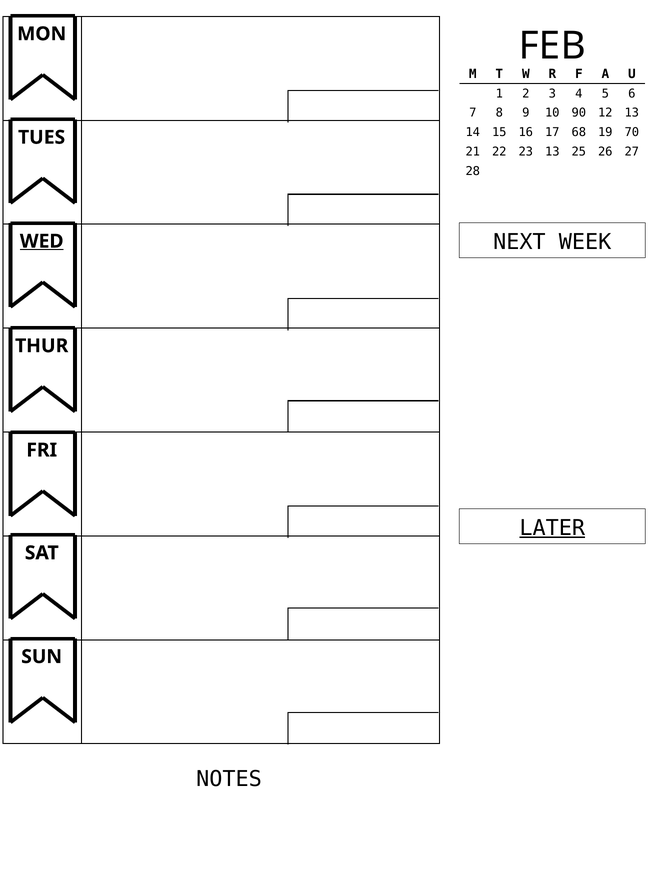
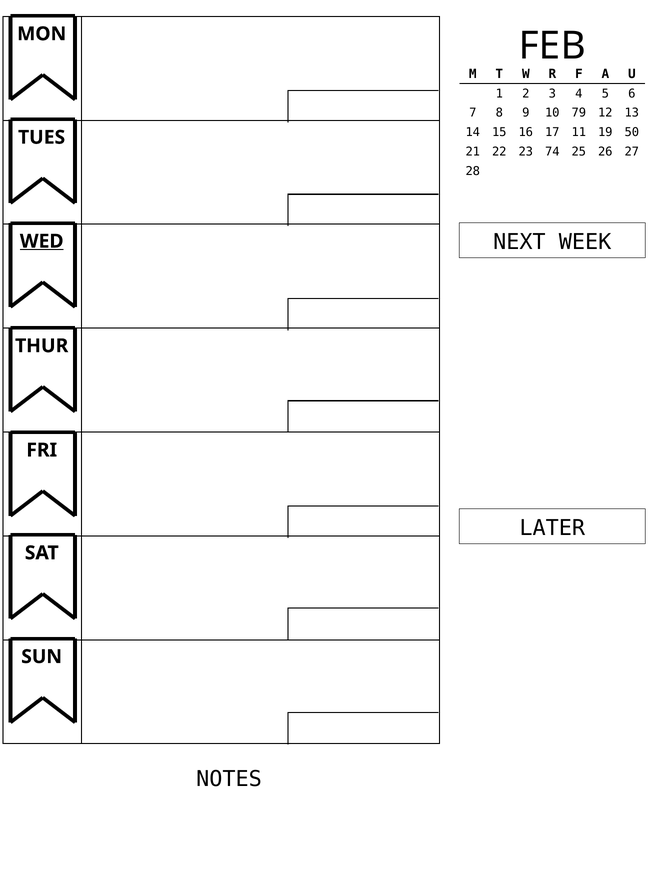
90: 90 -> 79 (579, 113)
68: 68 -> 11 (579, 132)
70: 70 -> 50 (632, 132)
23 13: 13 -> 74 (552, 152)
LATER underline: present -> none (552, 528)
